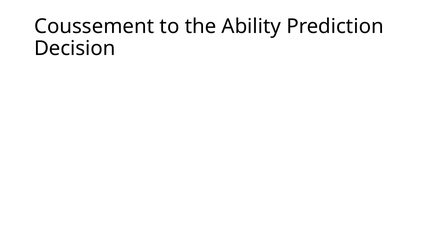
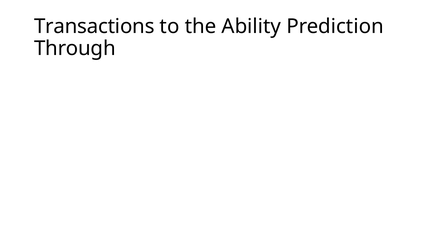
Coussement: Coussement -> Transactions (94, 26)
Decision: Decision -> Through (75, 49)
